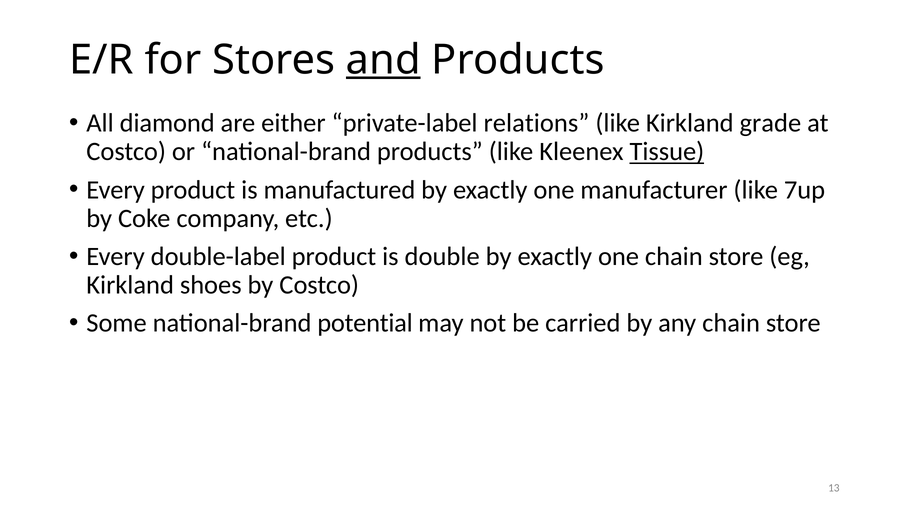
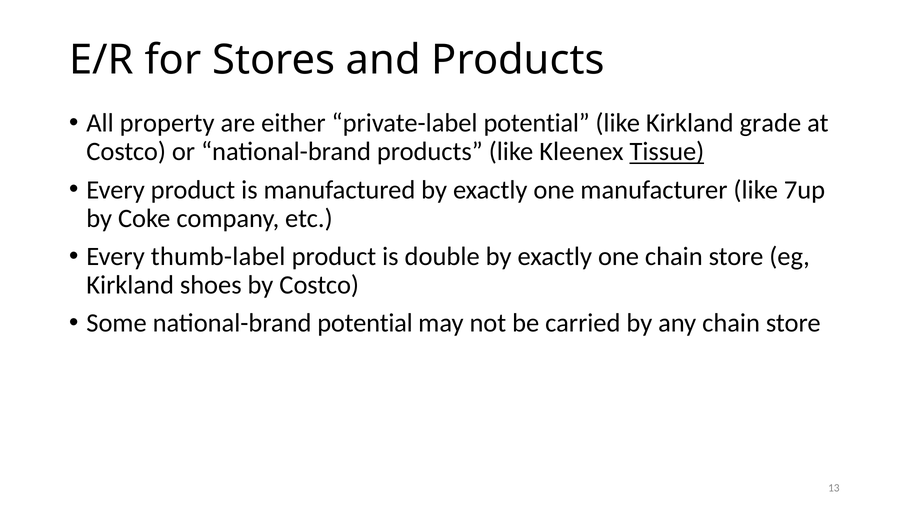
and underline: present -> none (383, 60)
diamond: diamond -> property (167, 123)
private-label relations: relations -> potential (537, 123)
double-label: double-label -> thumb-label (218, 257)
